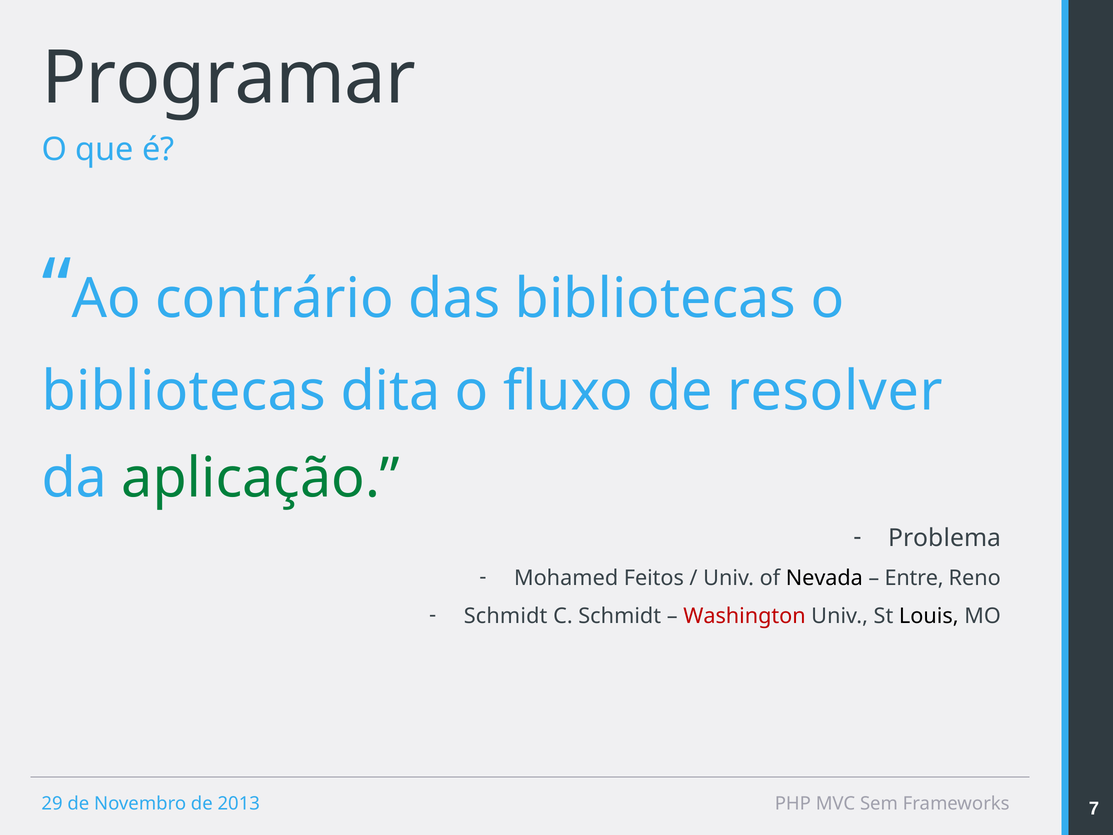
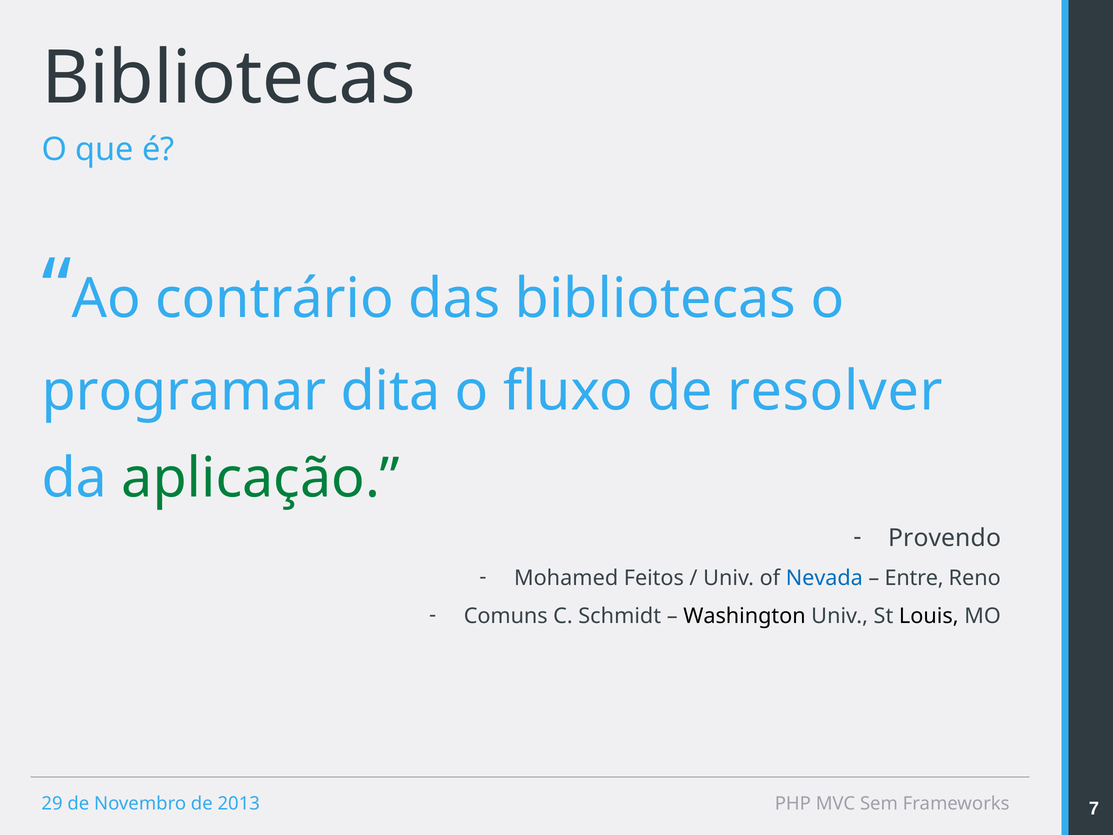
Programar: Programar -> Bibliotecas (229, 78)
bibliotecas: bibliotecas -> programar (184, 391)
Problema: Problema -> Provendo (945, 538)
Nevada colour: black -> blue (824, 578)
Schmidt: Schmidt -> Comuns (506, 616)
Washington colour: red -> black (744, 616)
